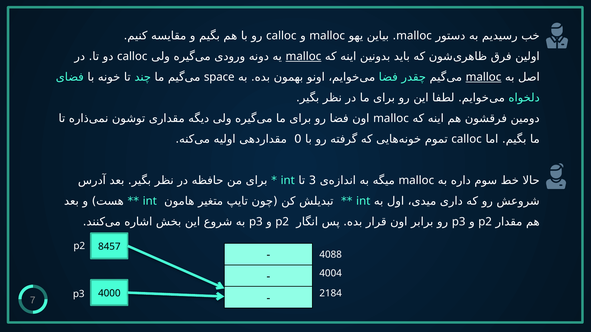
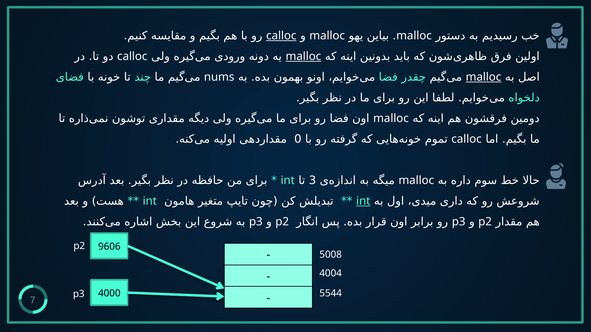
calloc underline: none -> present (281, 36)
space: space -> nums (219, 77)
int underline: none -> present (363, 201)
8457: 8457 -> 9606 (109, 247)
4088: 4088 -> 5008 (331, 255)
2184: 2184 -> 5544 (331, 294)
